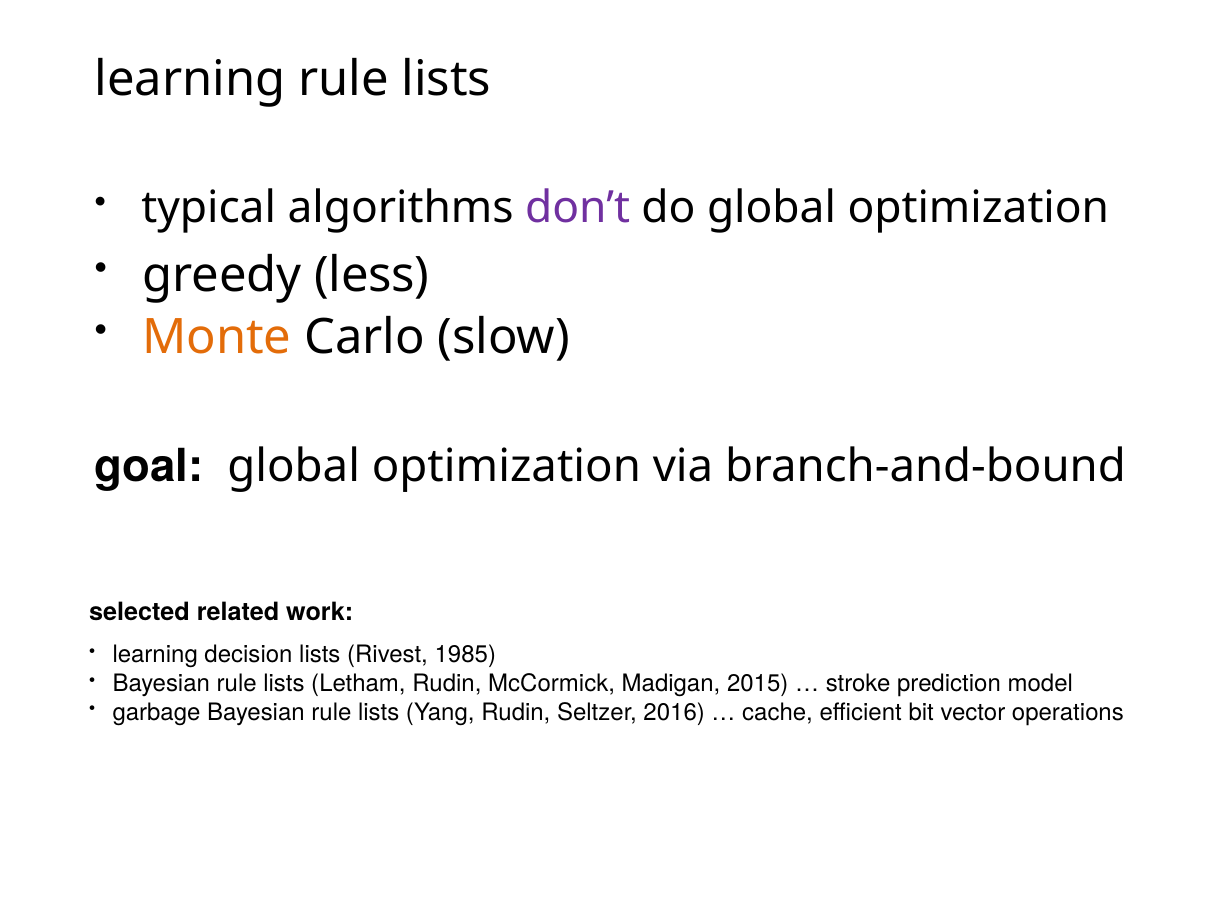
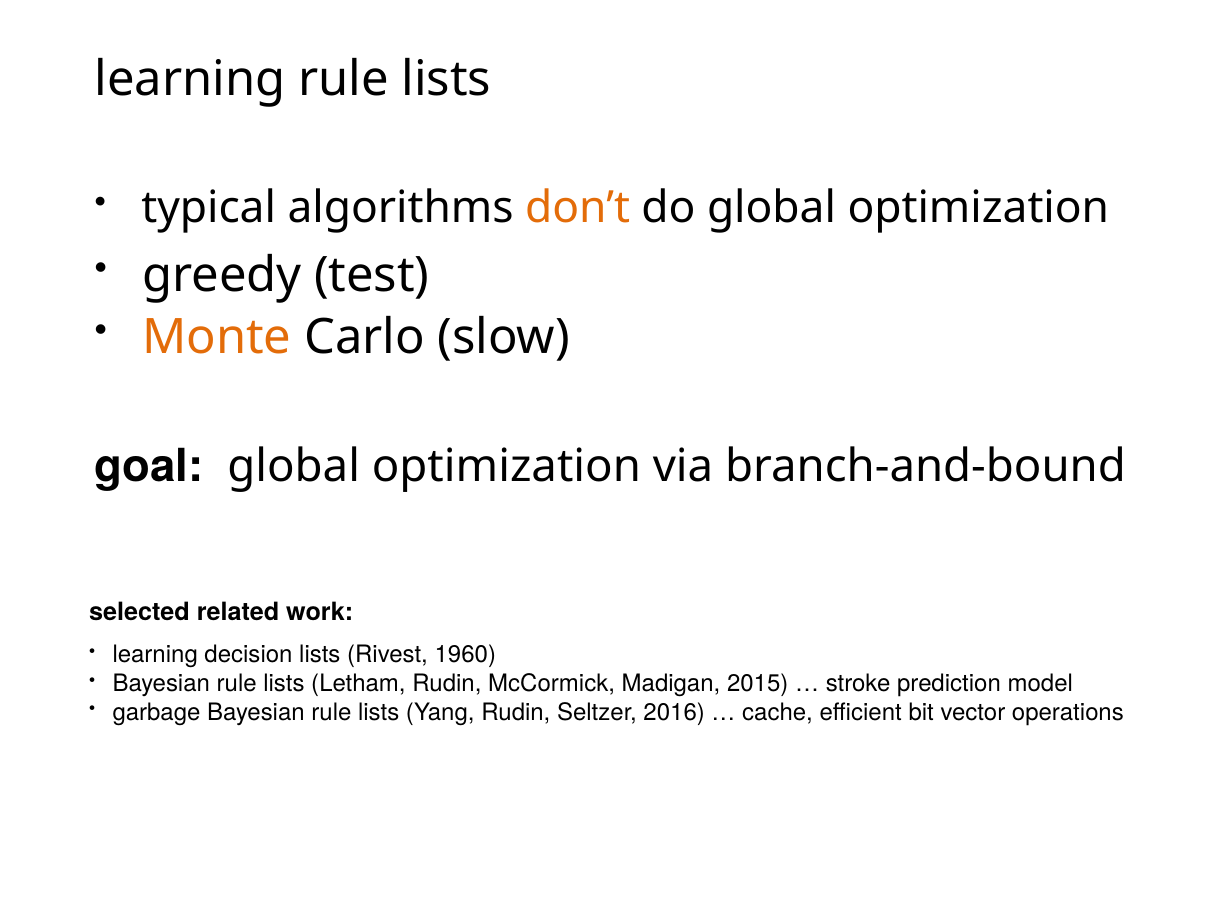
don’t colour: purple -> orange (578, 208)
less: less -> test (372, 275)
1985: 1985 -> 1960 (465, 655)
